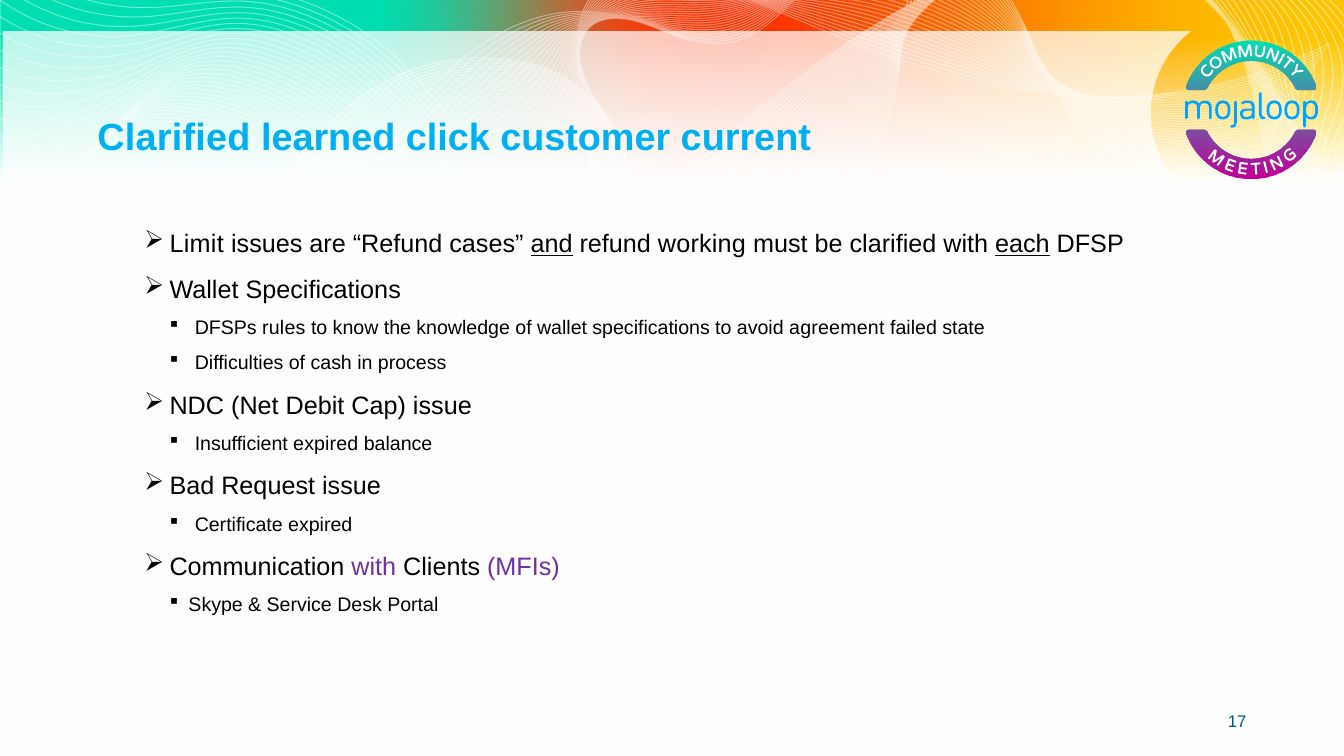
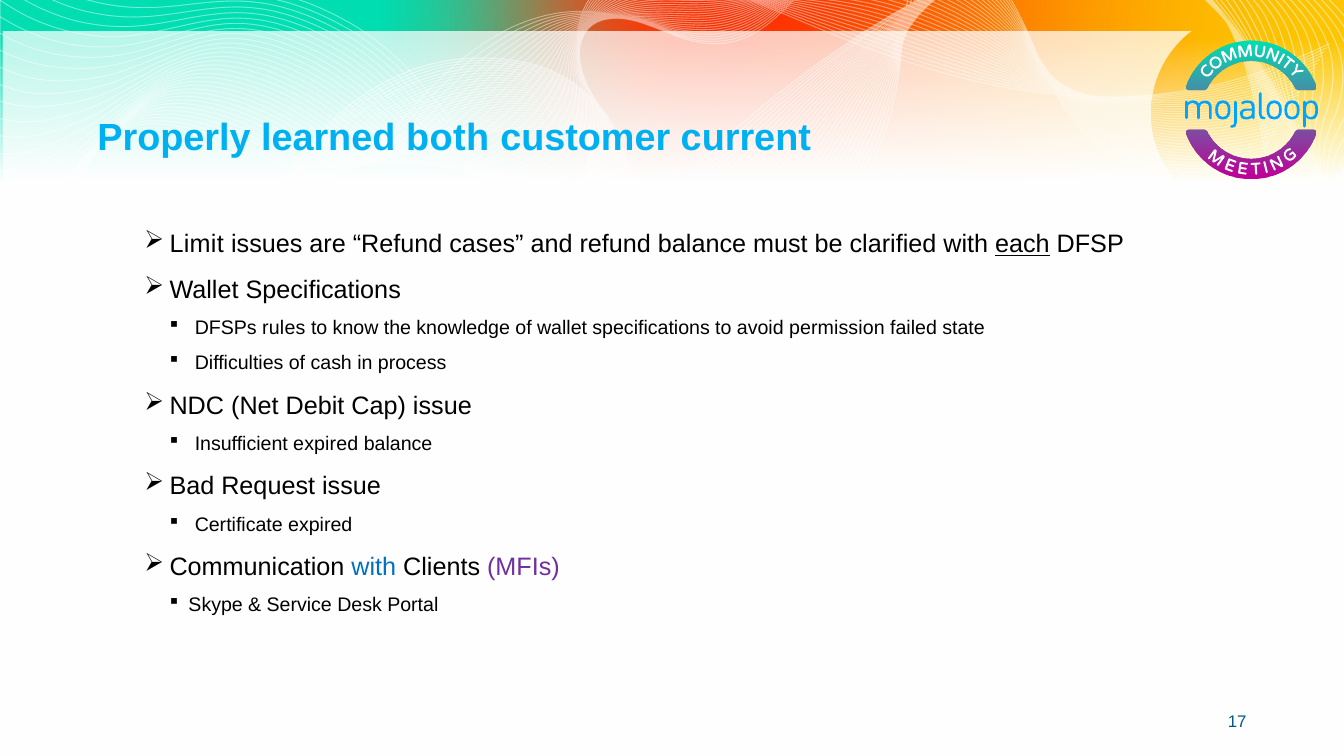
Clarified: Clarified -> Properly (174, 138)
click: click -> both (448, 138)
and underline: present -> none (552, 244)
refund working: working -> balance (702, 244)
agreement: agreement -> permission (837, 328)
with colour: purple -> blue (374, 567)
